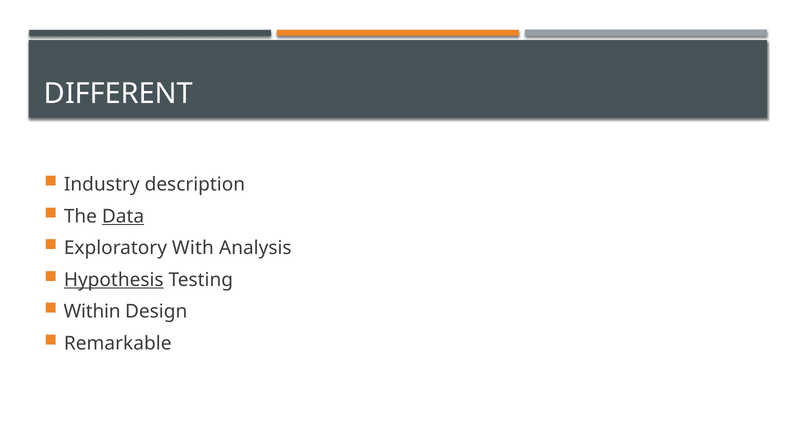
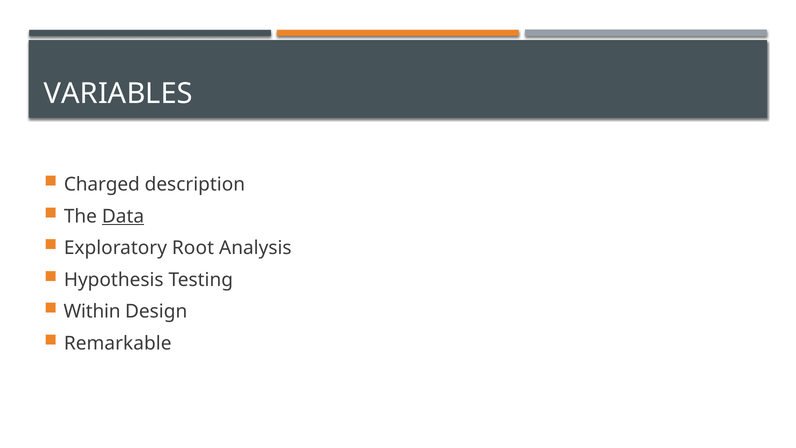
DIFFERENT: DIFFERENT -> VARIABLES (118, 94)
Industry: Industry -> Charged (102, 184)
With: With -> Root (193, 248)
Hypothesis underline: present -> none (114, 280)
